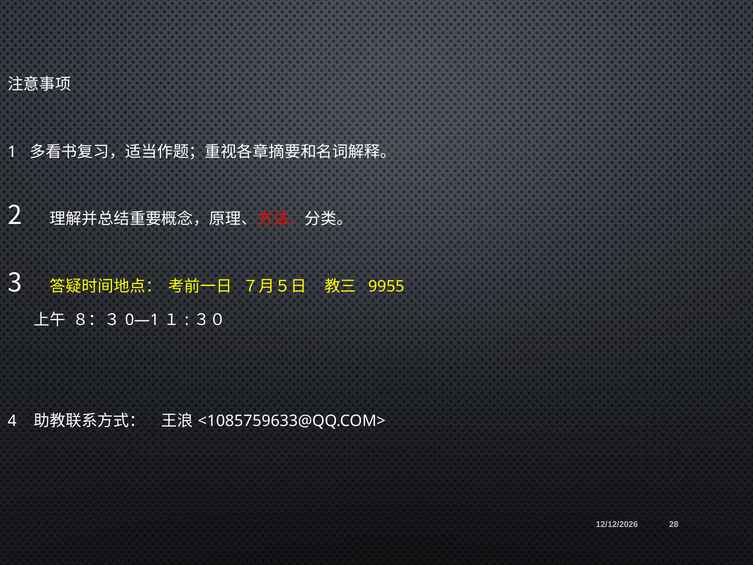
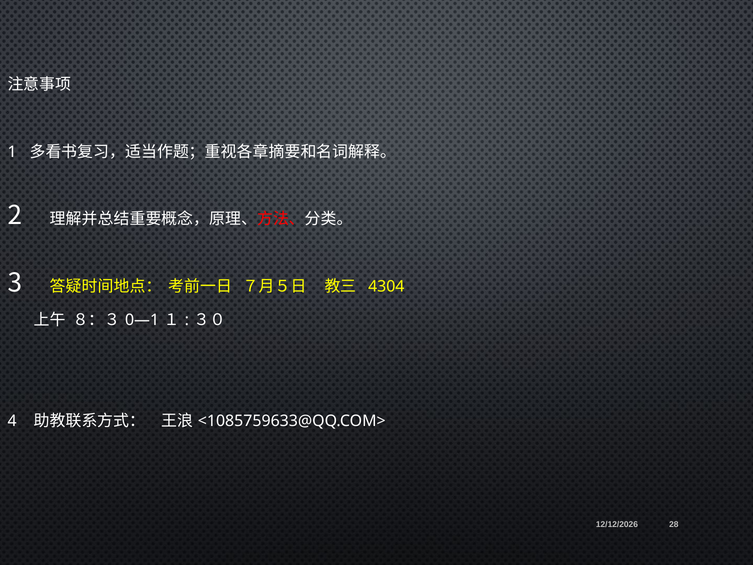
9955: 9955 -> 4304 (386, 286)
